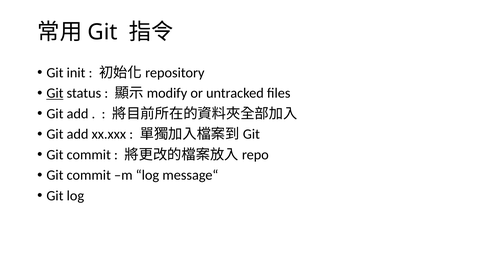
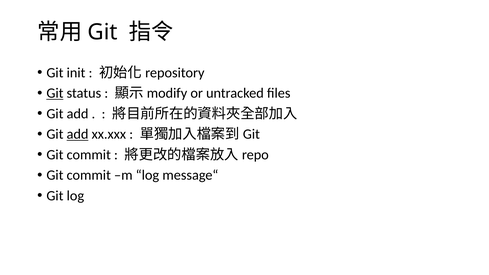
add underline: none -> present (78, 134)
